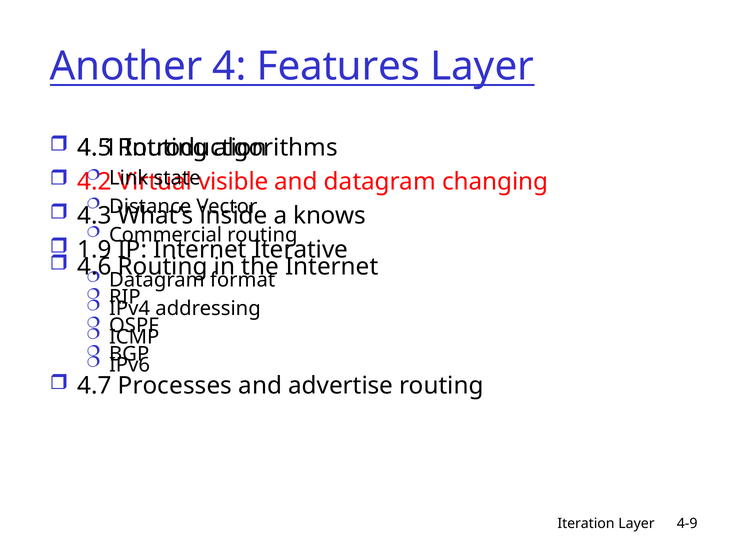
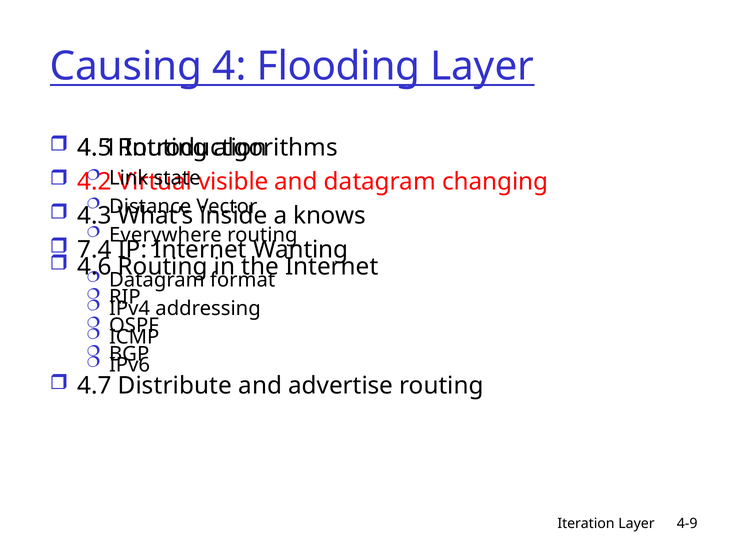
Another: Another -> Causing (126, 67)
Features: Features -> Flooding (339, 67)
Commercial: Commercial -> Everywhere (165, 235)
1.9: 1.9 -> 7.4 (94, 250)
Iterative: Iterative -> Wanting (301, 250)
Processes: Processes -> Distribute (175, 386)
